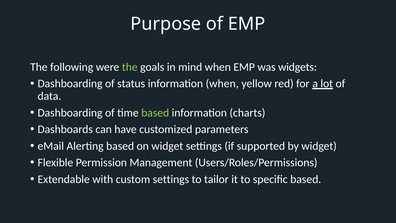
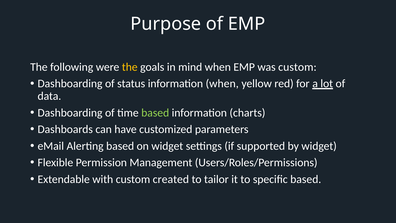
the colour: light green -> yellow (130, 67)
was widgets: widgets -> custom (297, 67)
custom settings: settings -> created (171, 179)
